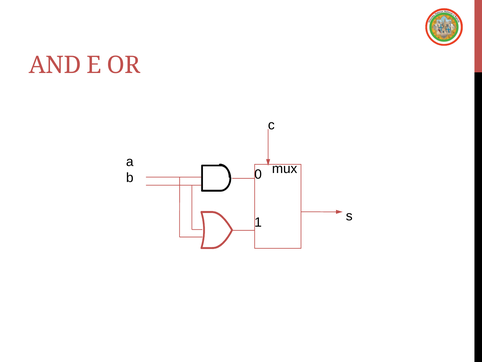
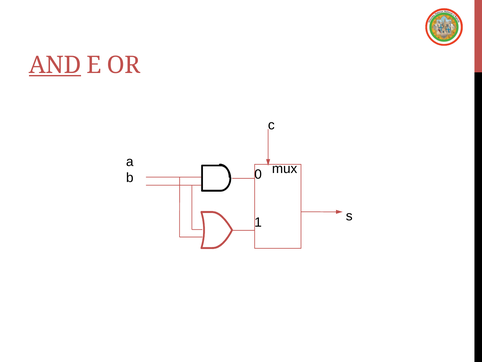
AND underline: none -> present (55, 65)
